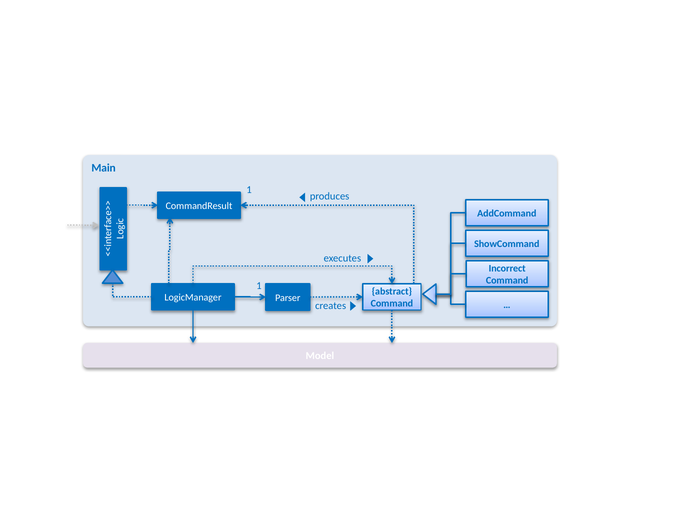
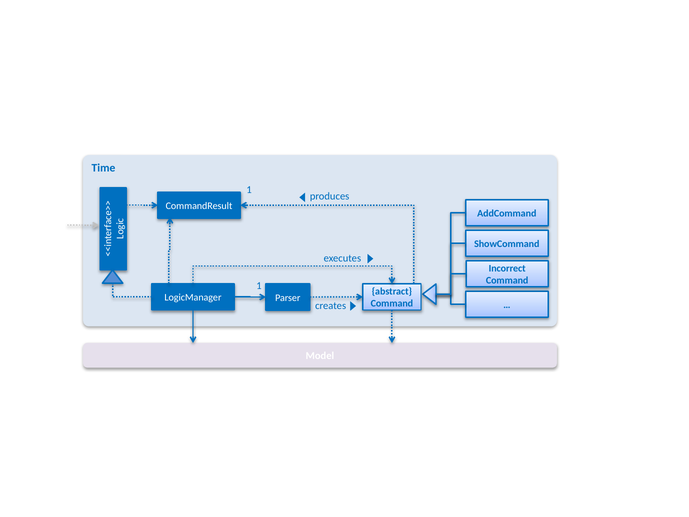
Main: Main -> Time (103, 168)
